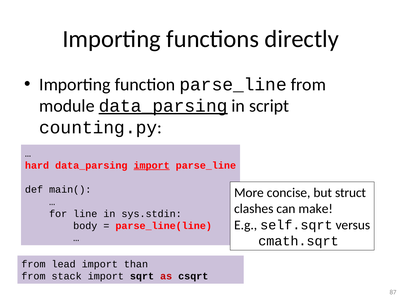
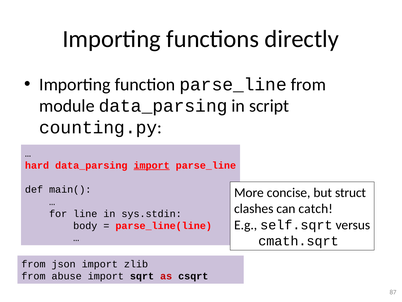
data_parsing underline: present -> none (163, 106)
make: make -> catch (316, 209)
lead: lead -> json (64, 264)
than: than -> zlib (136, 264)
stack: stack -> abuse (67, 276)
